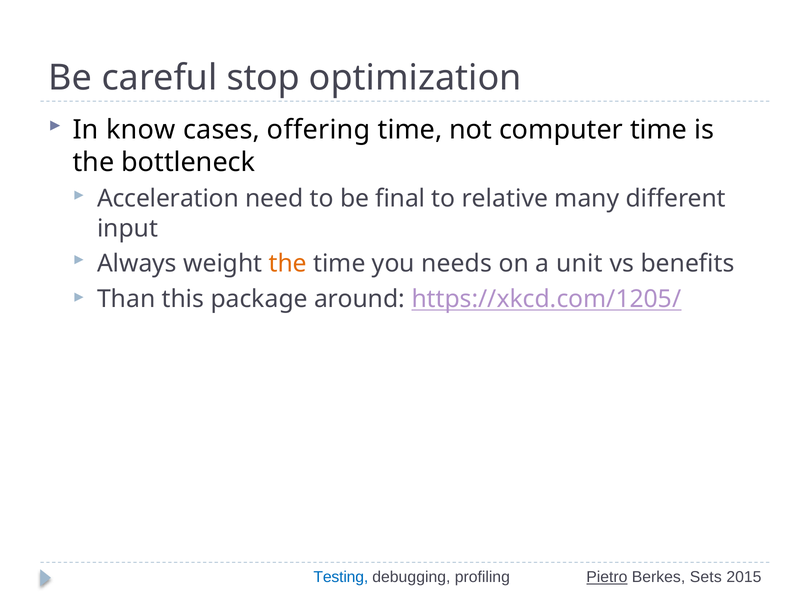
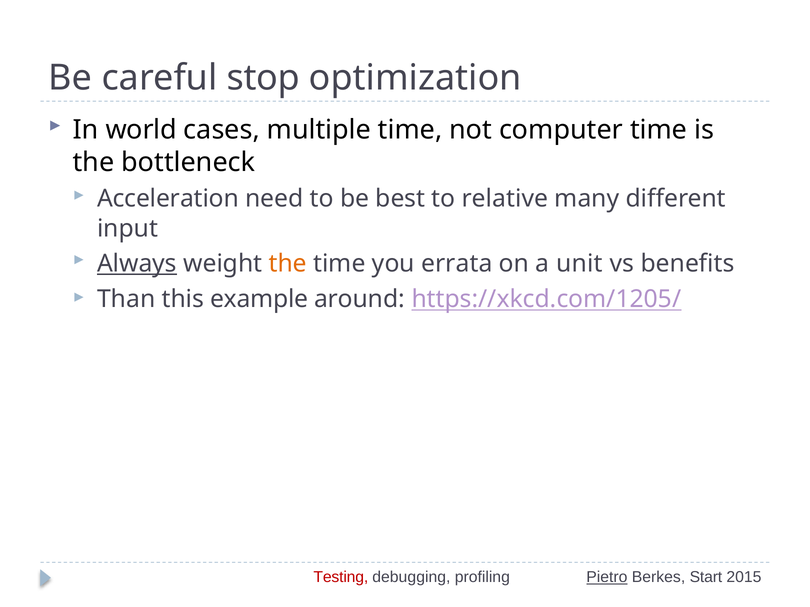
know: know -> world (141, 130)
offering: offering -> multiple (319, 130)
final: final -> best (400, 199)
Always underline: none -> present (137, 264)
needs: needs -> errata (457, 264)
package: package -> example (259, 299)
Testing colour: blue -> red (341, 578)
Sets: Sets -> Start (706, 578)
